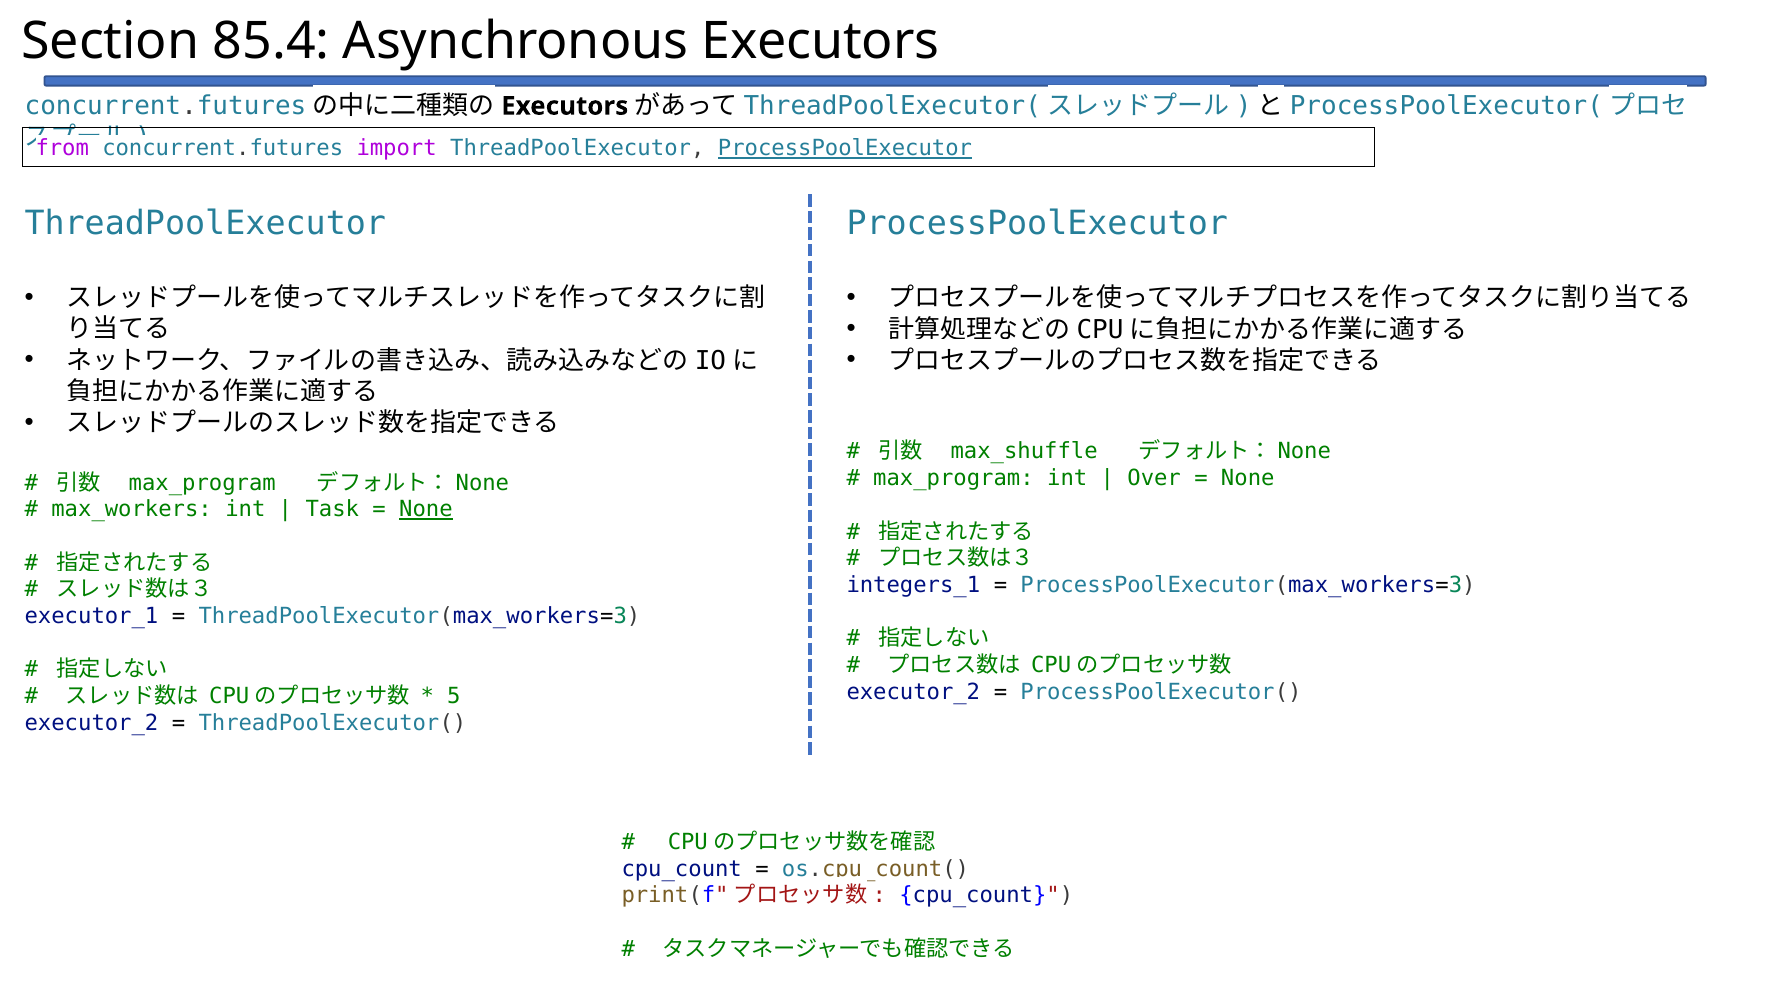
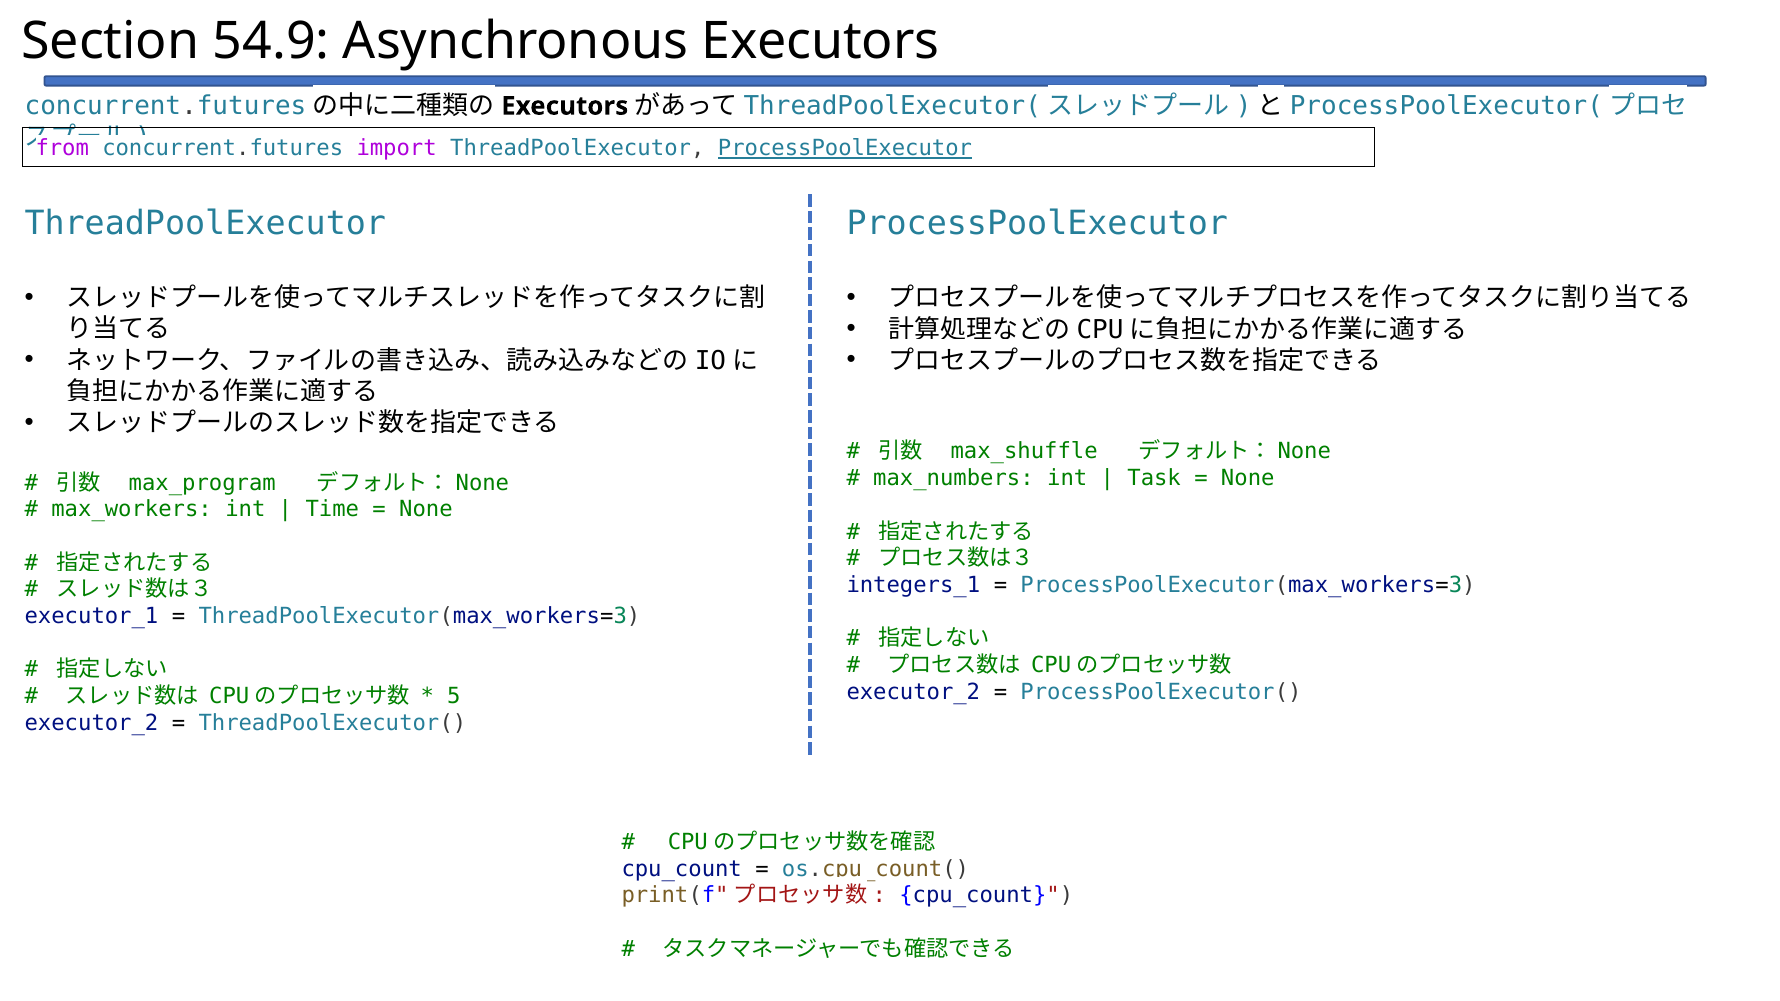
85.4: 85.4 -> 54.9 (271, 41)
max_program: max_program -> max_numbers (953, 478)
Over: Over -> Task (1154, 478)
Task: Task -> Time (332, 510)
None underline: present -> none (426, 510)
